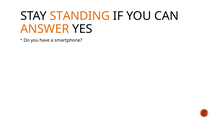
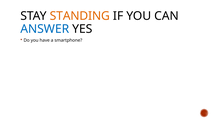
ANSWER colour: orange -> blue (45, 29)
